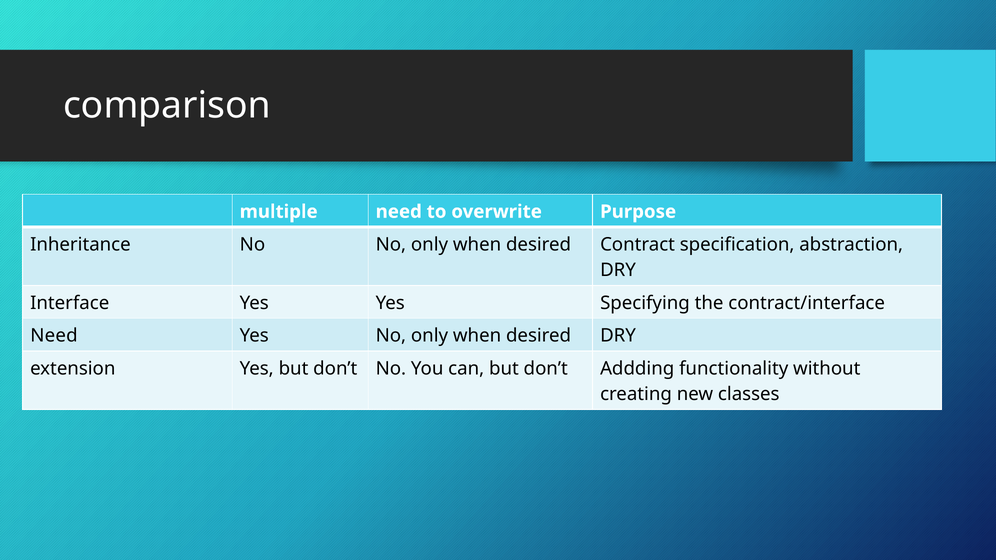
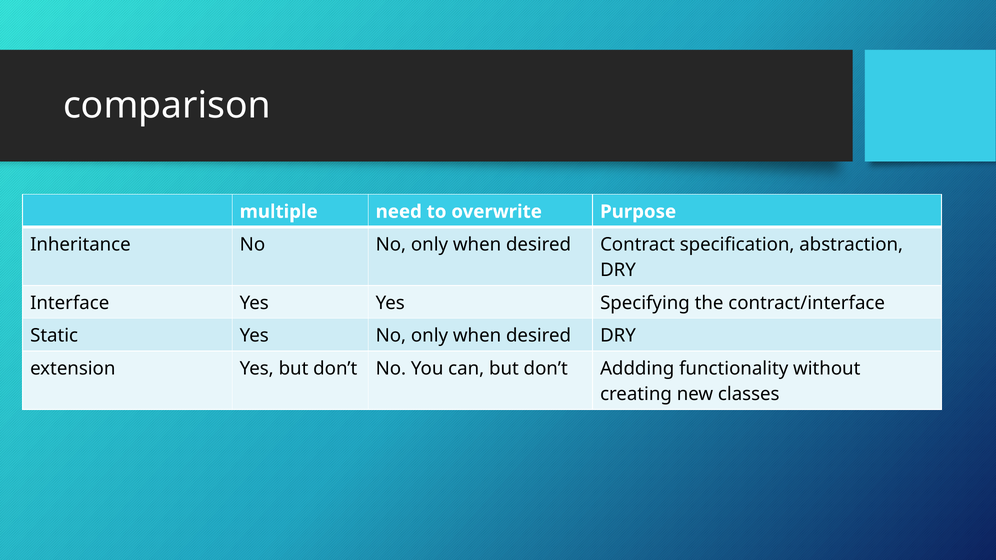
Need: Need -> Static (54, 336)
